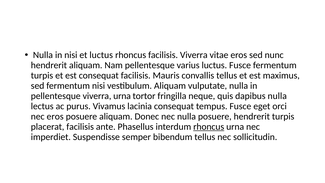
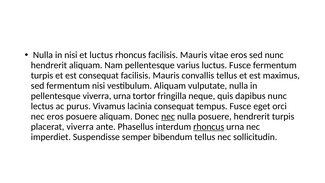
rhoncus facilisis Viverra: Viverra -> Mauris (194, 55)
dapibus nulla: nulla -> nunc (277, 96)
nec underline: none -> present (168, 116)
placerat facilisis: facilisis -> viverra (80, 127)
